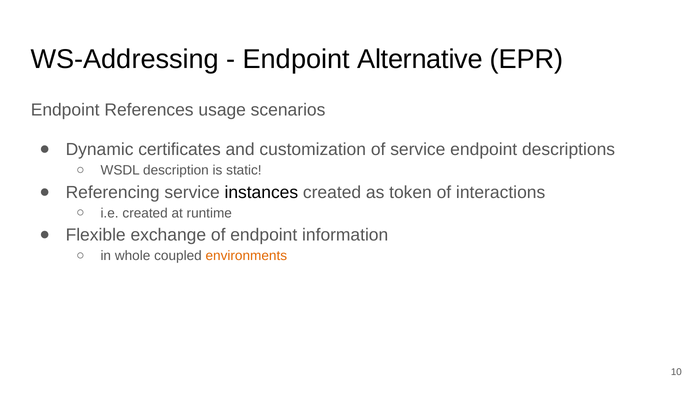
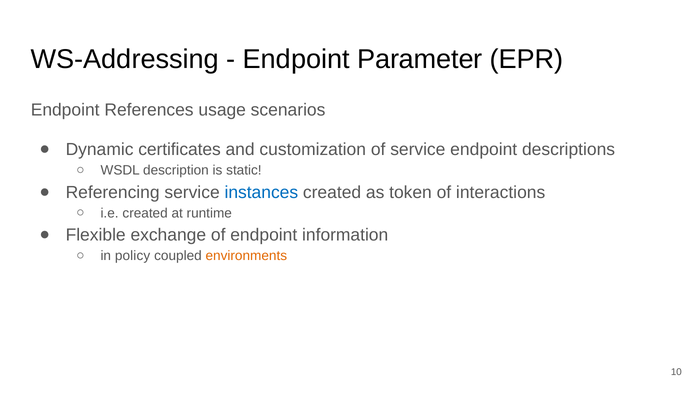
Alternative: Alternative -> Parameter (420, 59)
instances colour: black -> blue (261, 192)
whole: whole -> policy (133, 256)
